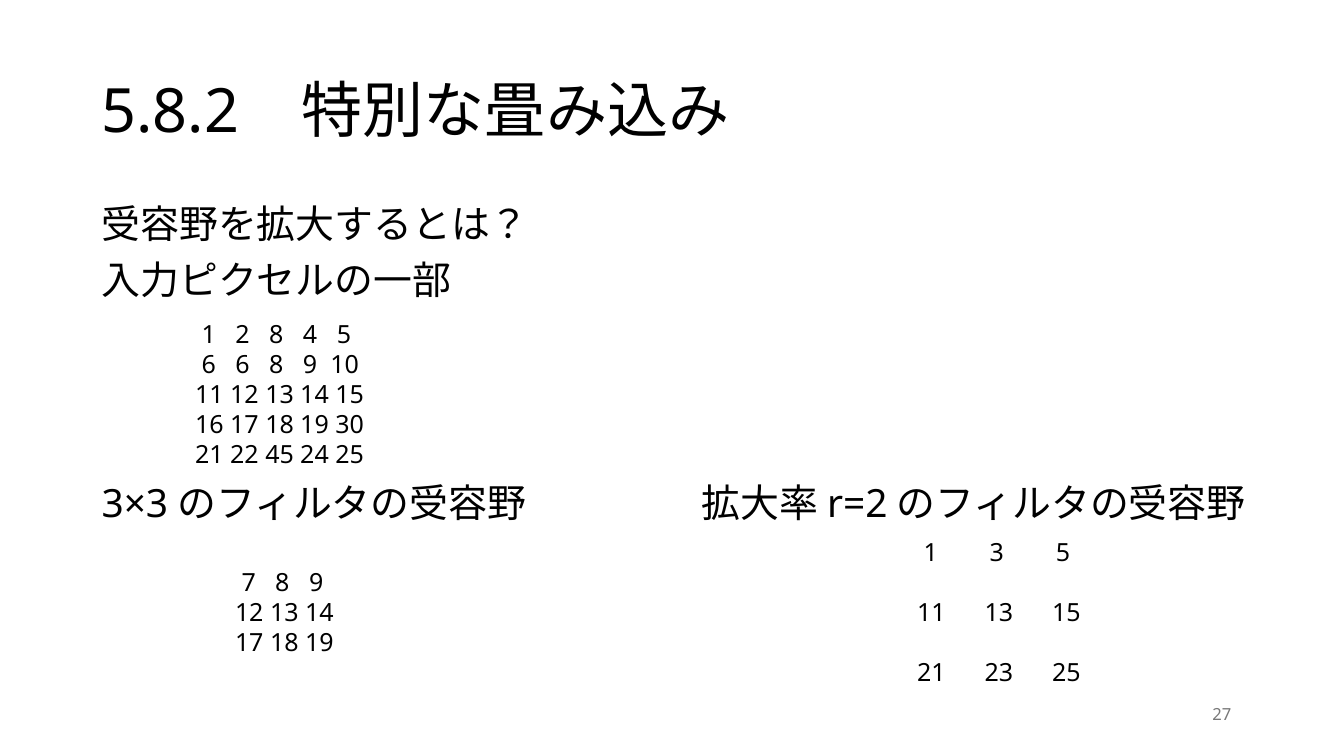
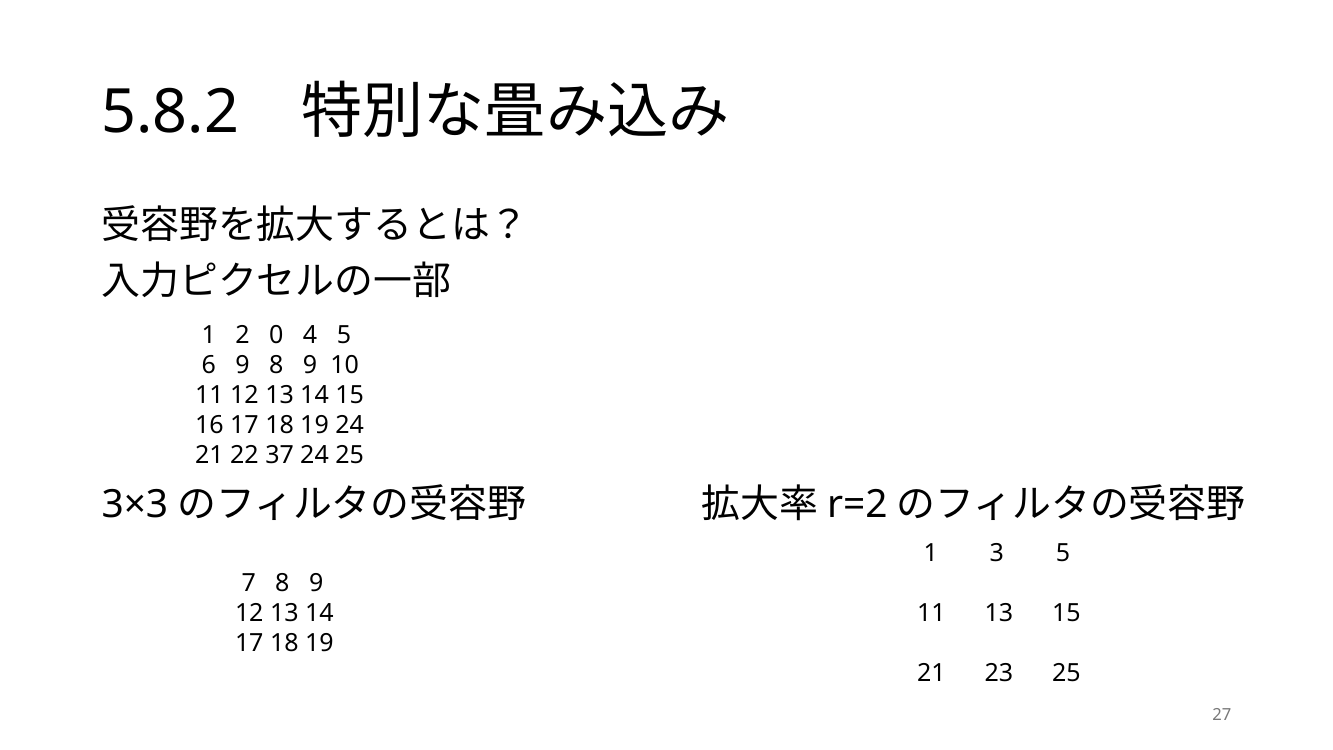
2 8: 8 -> 0 (276, 335)
6 6: 6 -> 9 (243, 365)
19 30: 30 -> 24 (350, 425)
45: 45 -> 37 (280, 455)
